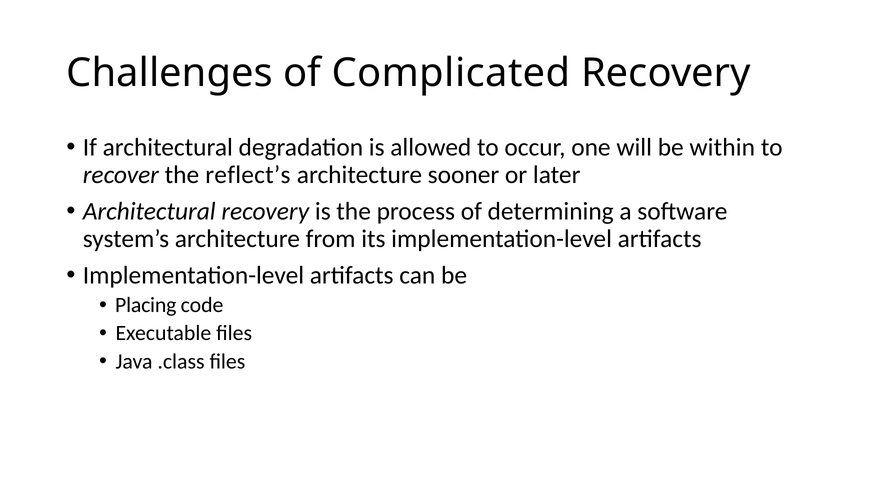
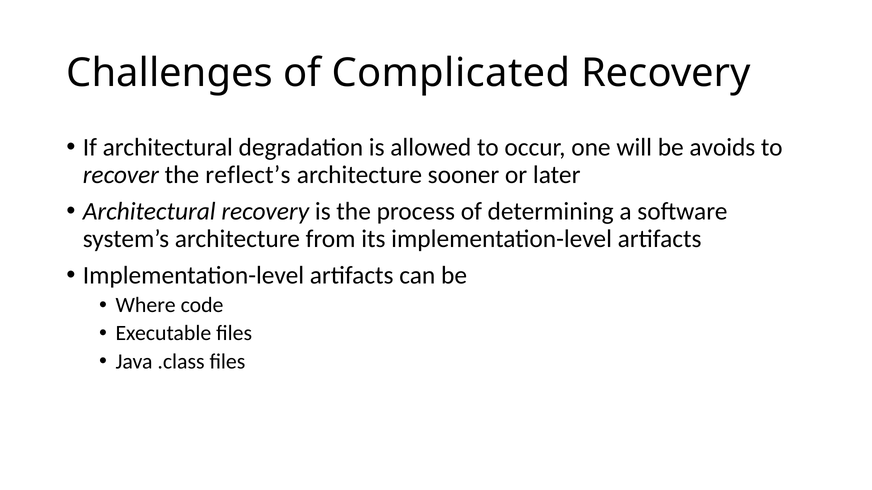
within: within -> avoids (722, 147)
Placing: Placing -> Where (146, 306)
